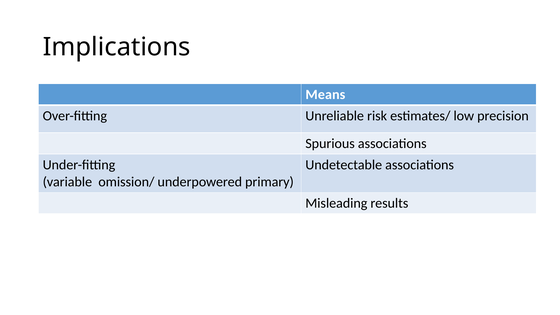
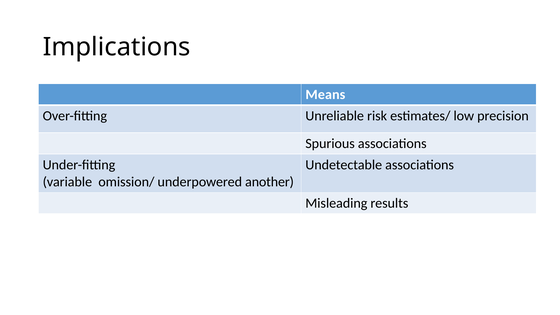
primary: primary -> another (270, 182)
